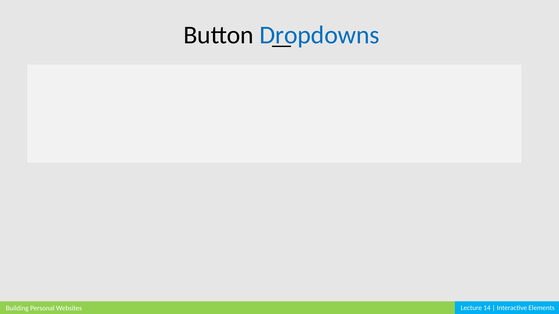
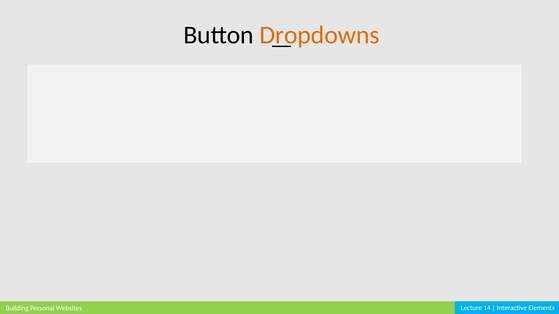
Dropdowns colour: blue -> orange (320, 35)
